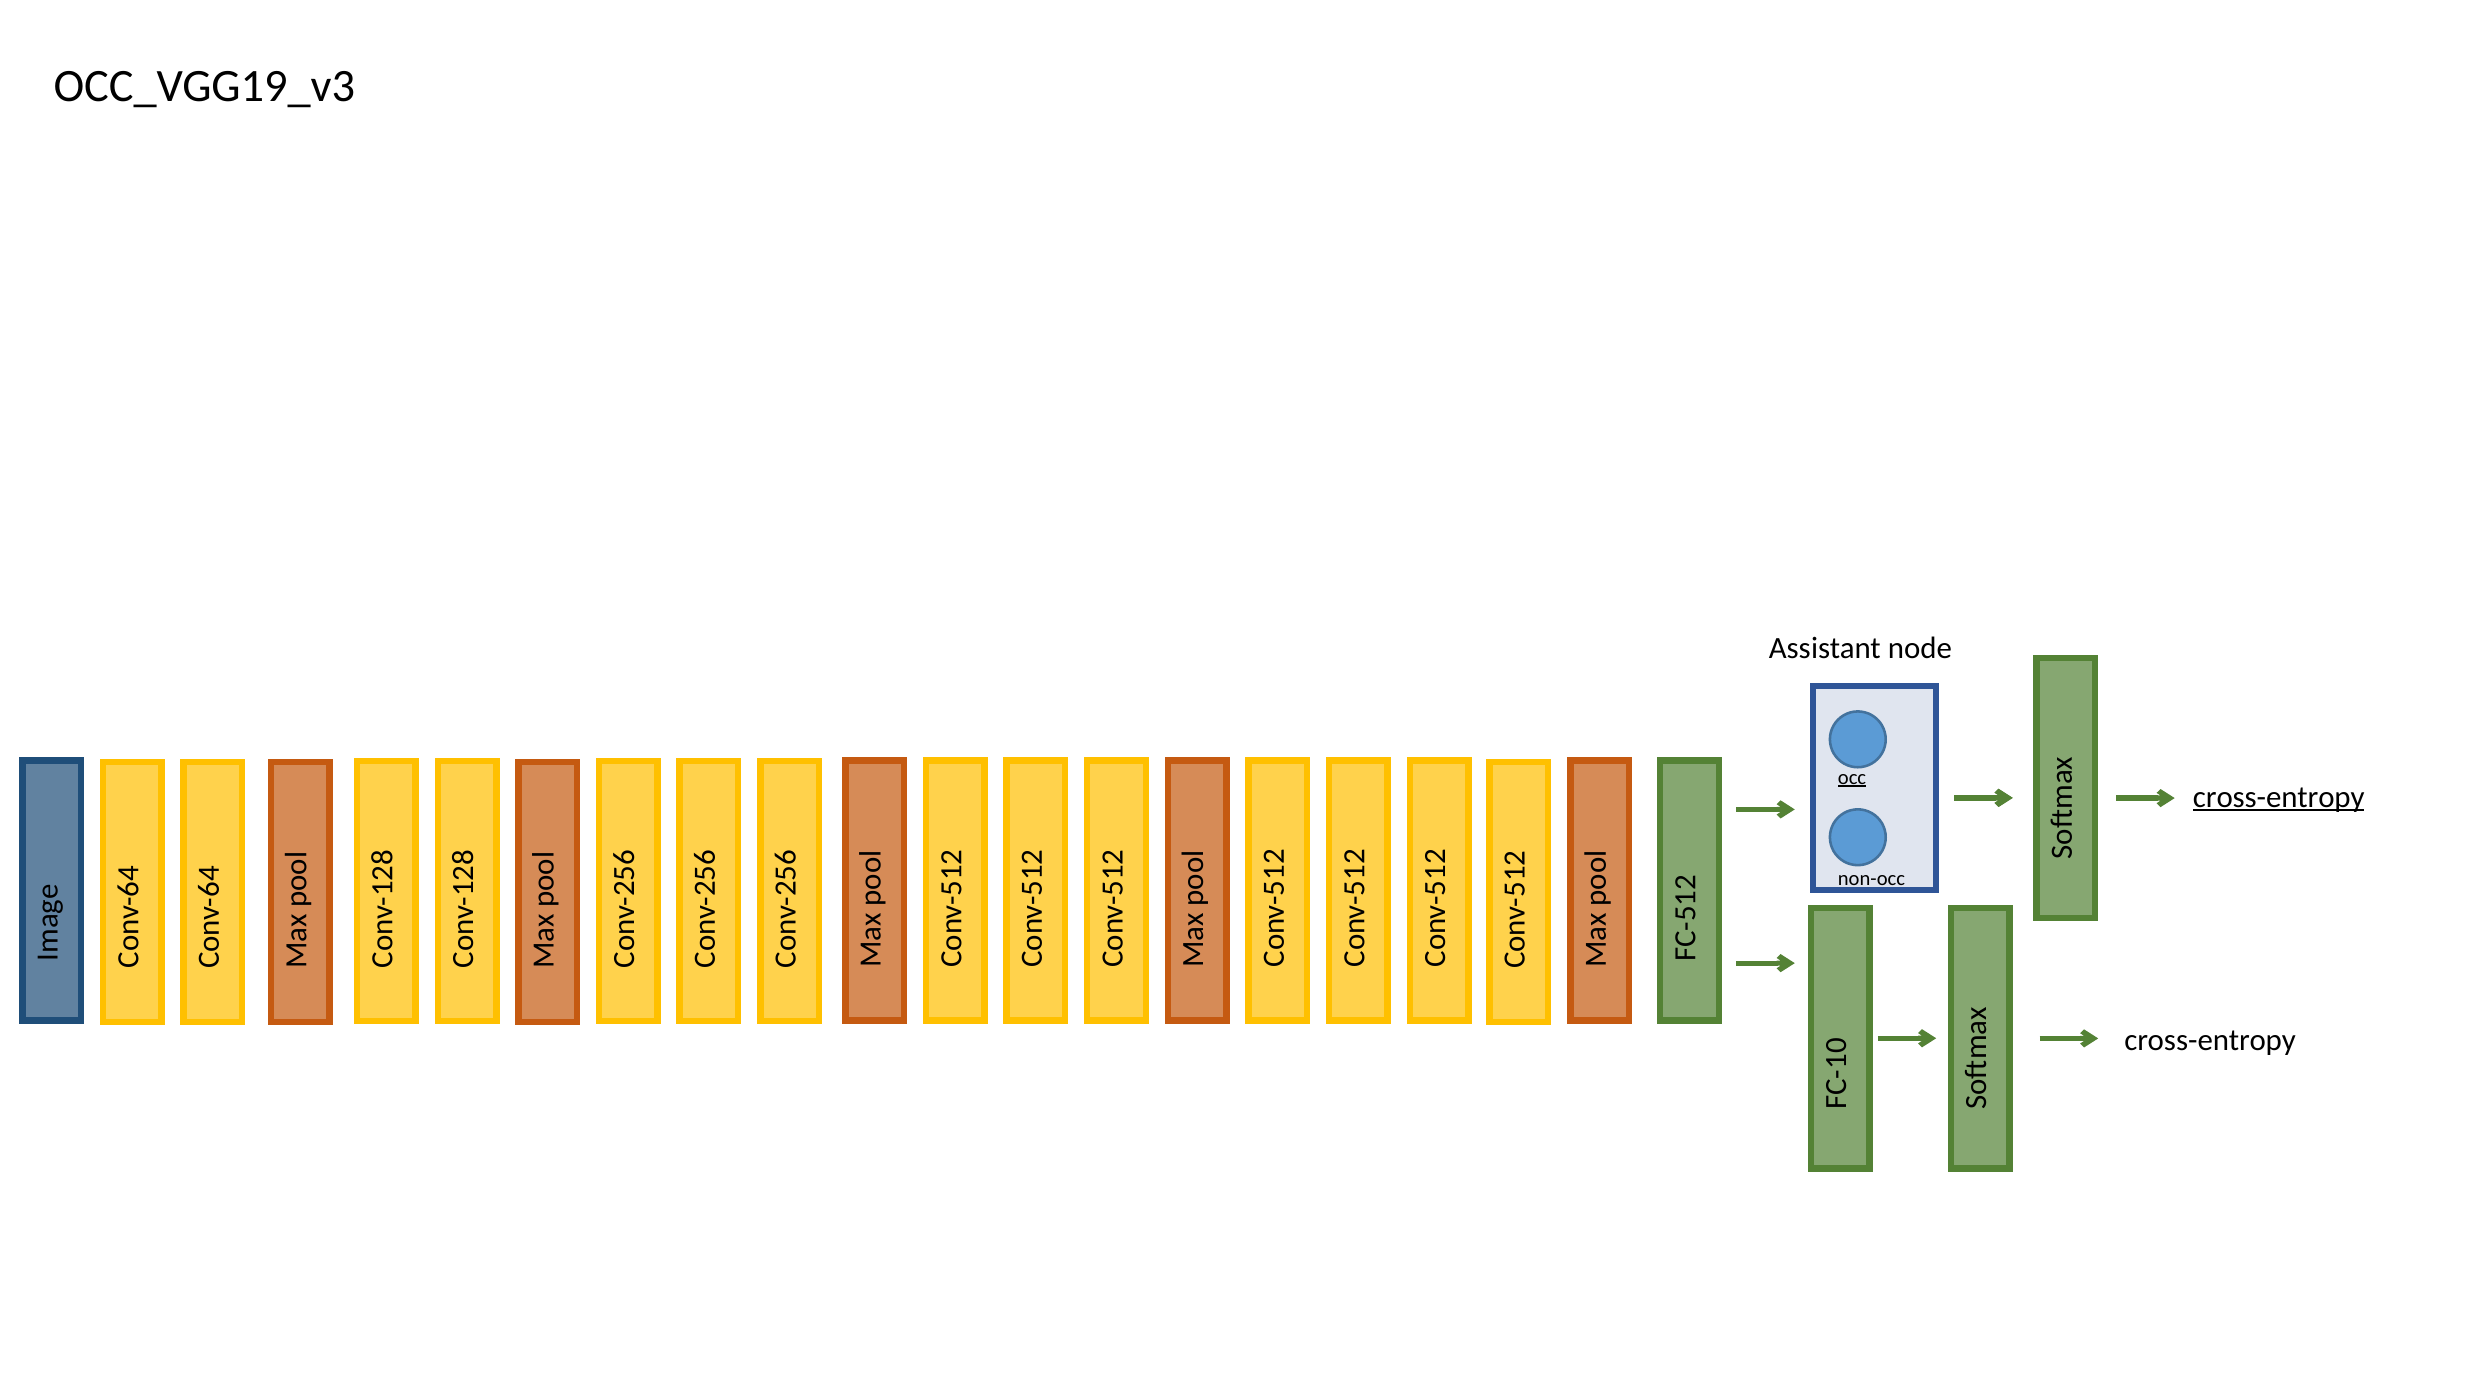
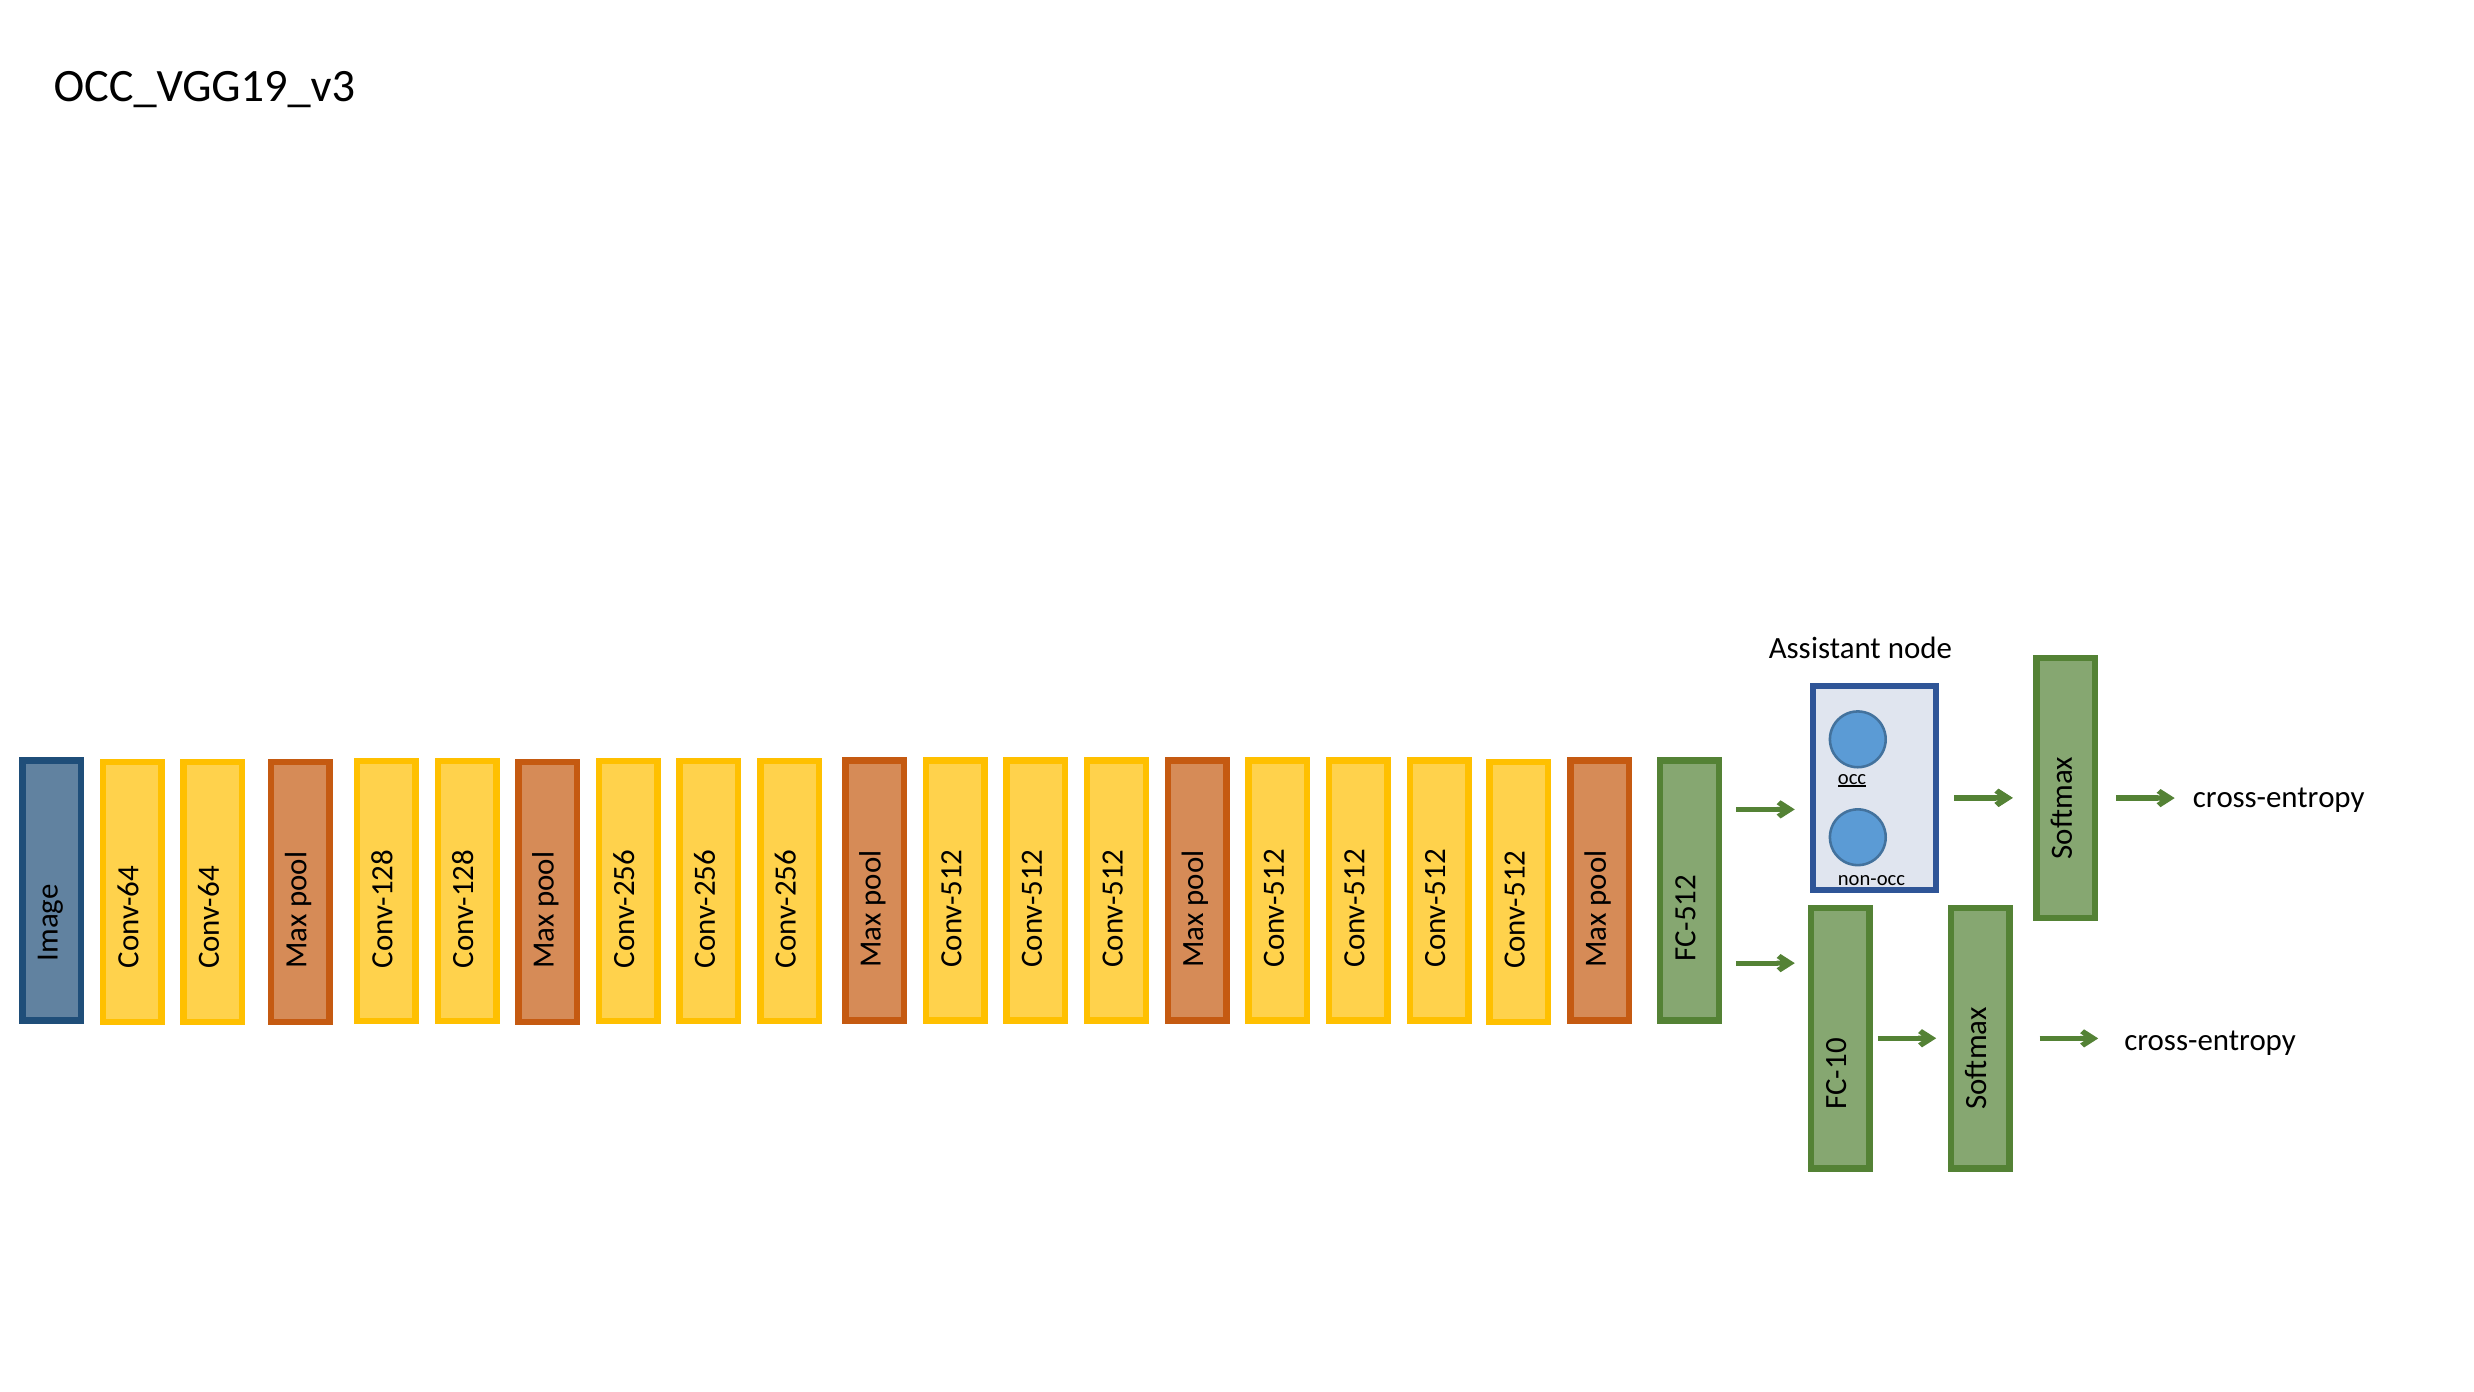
cross-entropy underline: present -> none (2279, 797)
